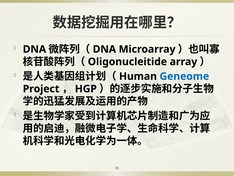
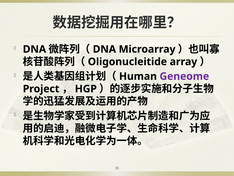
Geneome colour: blue -> purple (184, 76)
